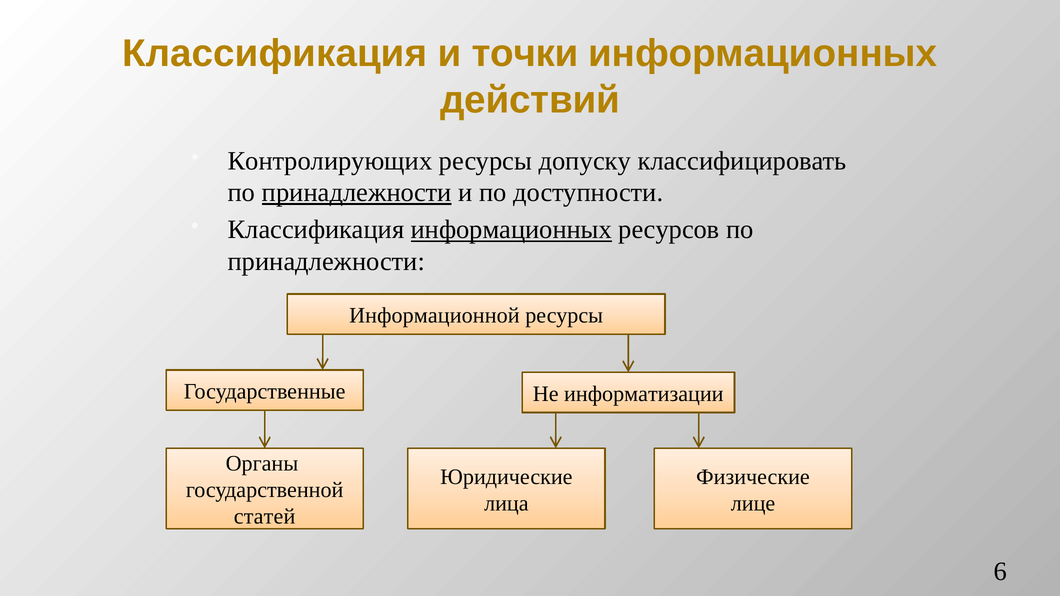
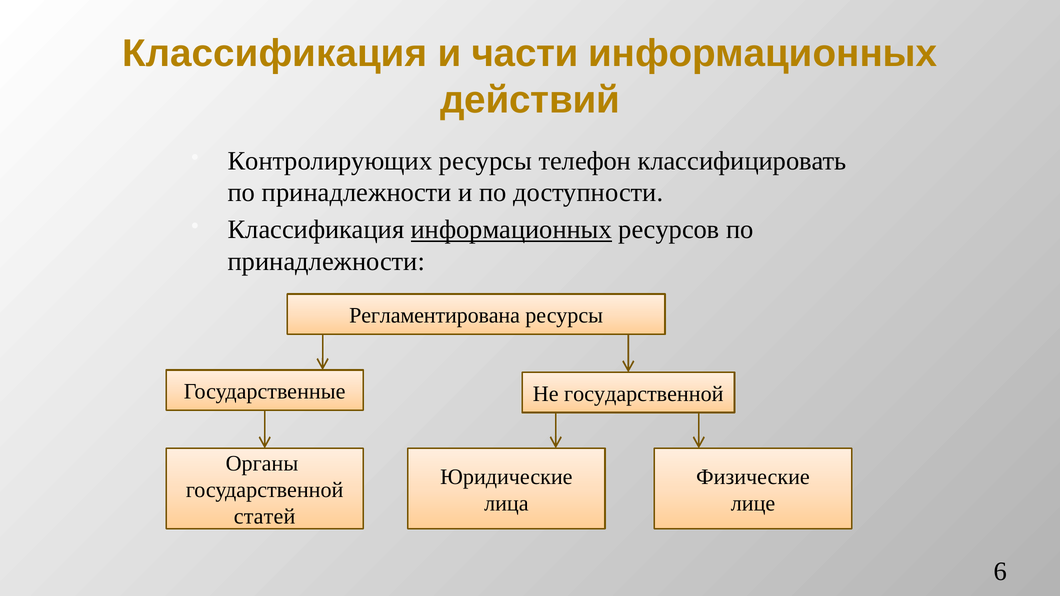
точки: точки -> части (525, 54)
допуску: допуску -> телефон (585, 161)
принадлежности underline: present -> none (357, 193)
Информационной: Информационной -> Регламентирована (435, 316)
Не информатизации: информатизации -> государственной (644, 394)
